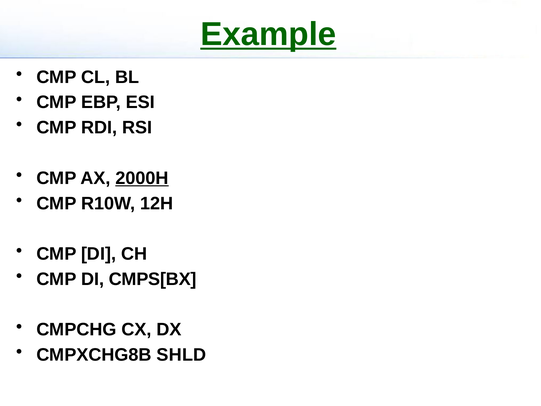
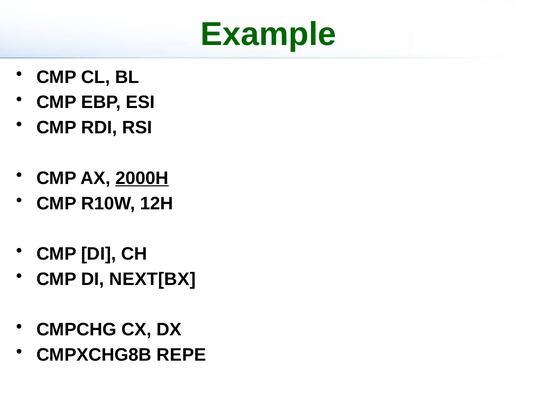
Example underline: present -> none (268, 34)
CMPS[BX: CMPS[BX -> NEXT[BX (153, 279)
SHLD: SHLD -> REPE (181, 355)
